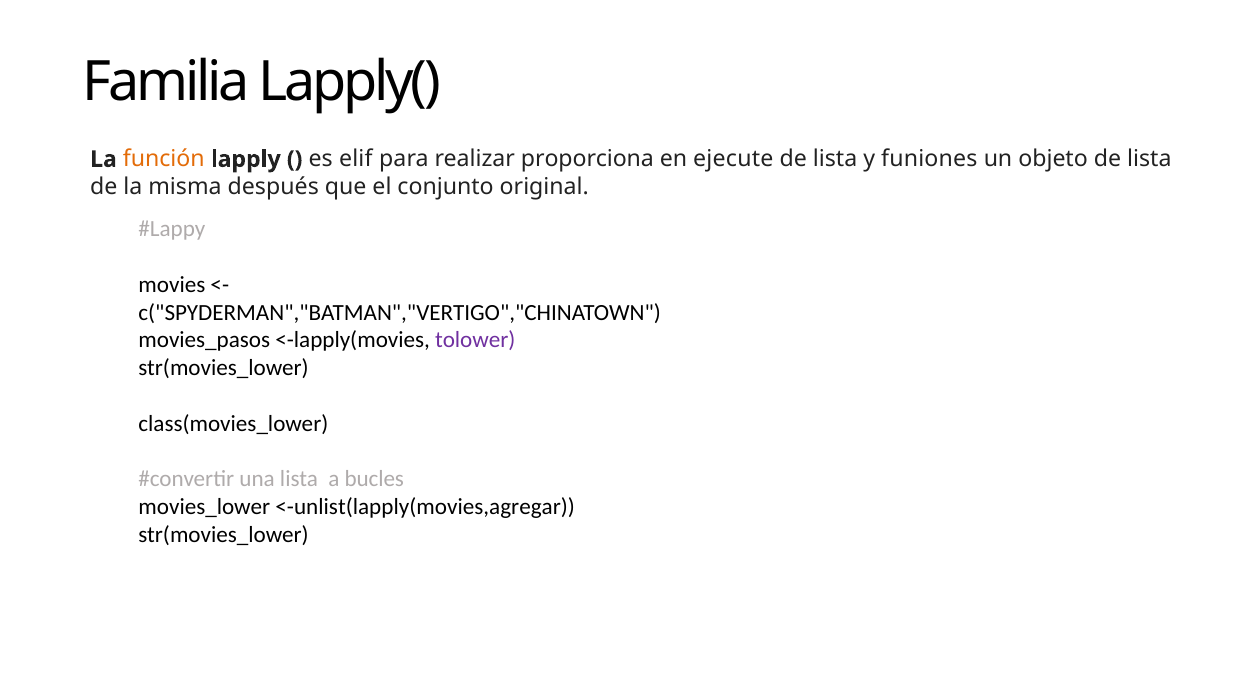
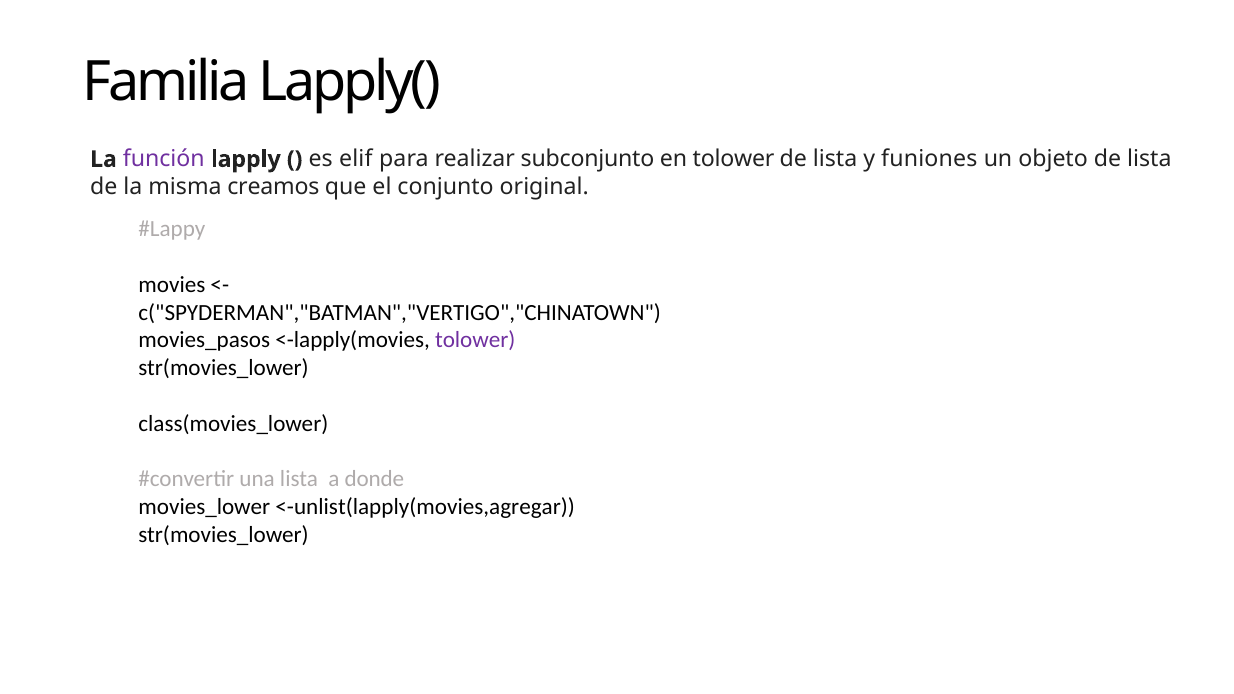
función colour: orange -> purple (164, 159)
proporciona: proporciona -> subconjunto (588, 159)
en ejecute: ejecute -> tolower (734, 159)
después: después -> creamos (273, 187)
bucles: bucles -> donde (374, 479)
